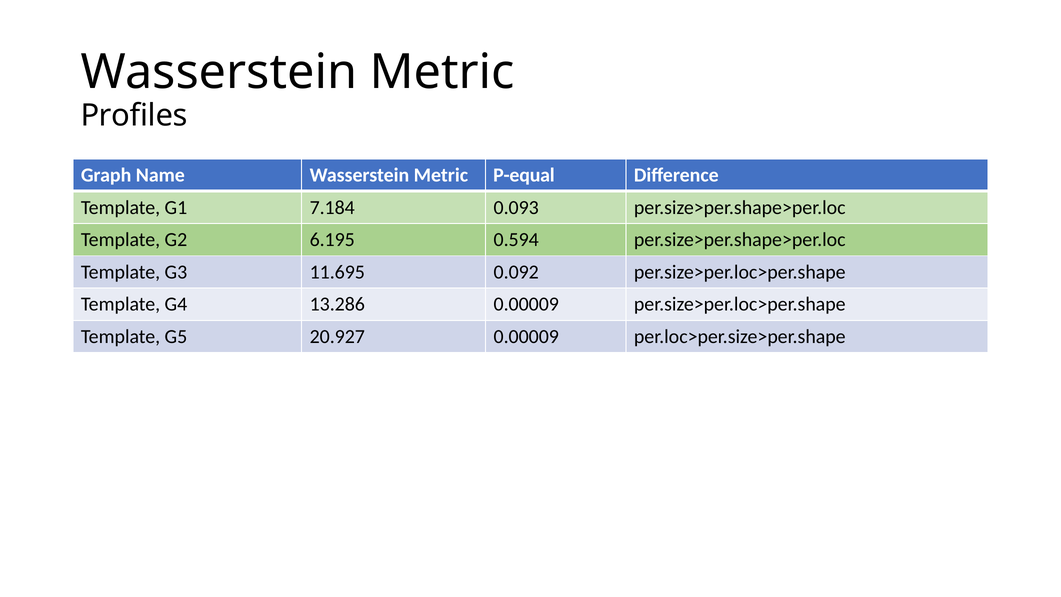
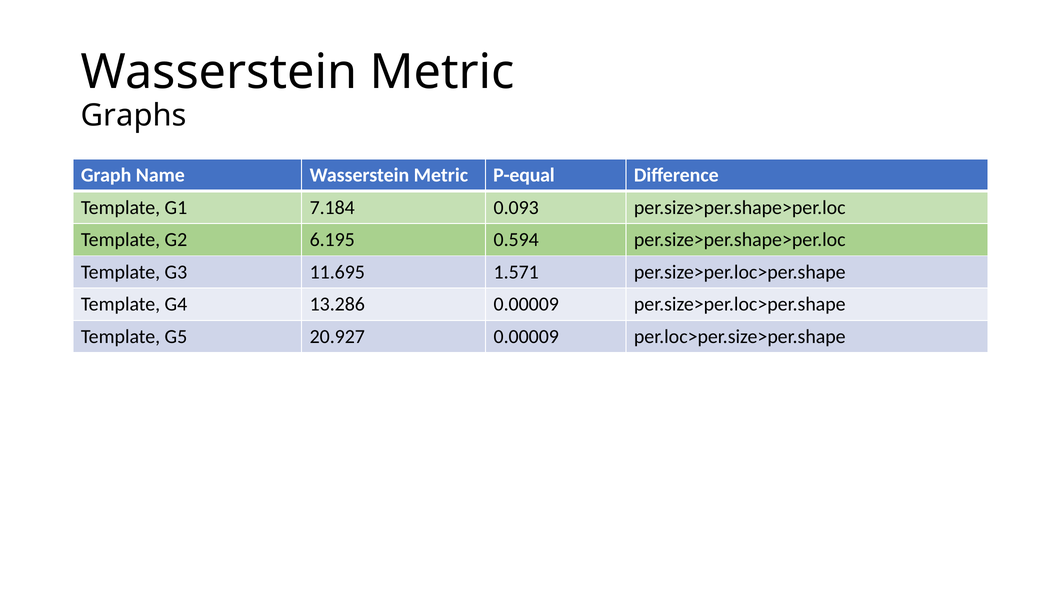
Profiles: Profiles -> Graphs (134, 116)
0.092: 0.092 -> 1.571 (516, 272)
